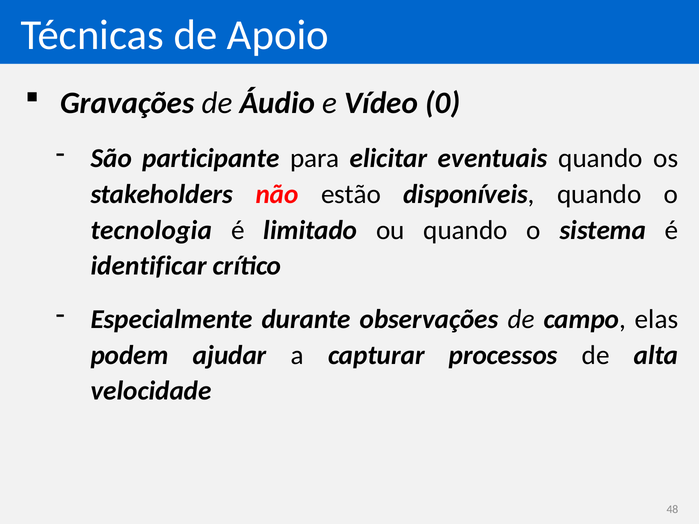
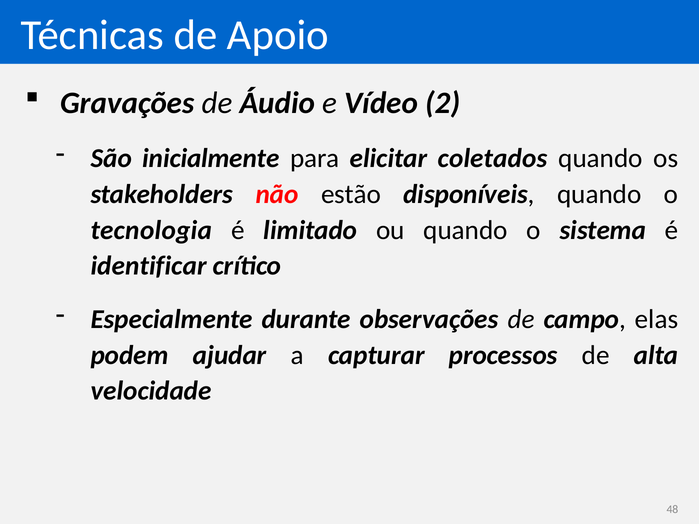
0: 0 -> 2 (443, 103)
participante: participante -> inicialmente (211, 158)
eventuais: eventuais -> coletados (493, 158)
